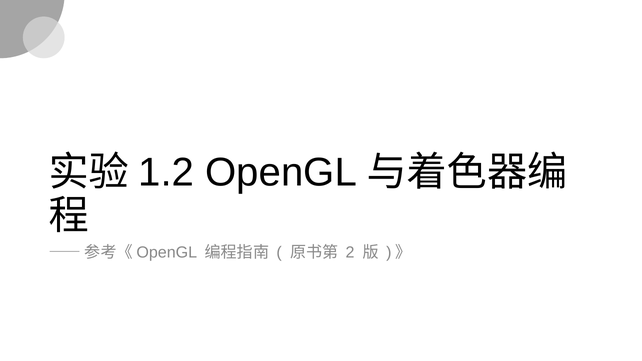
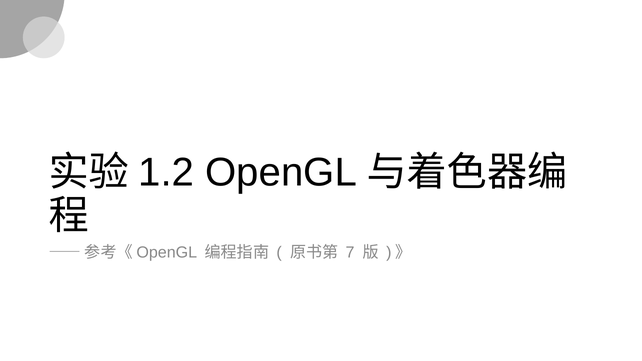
2: 2 -> 7 (350, 253)
